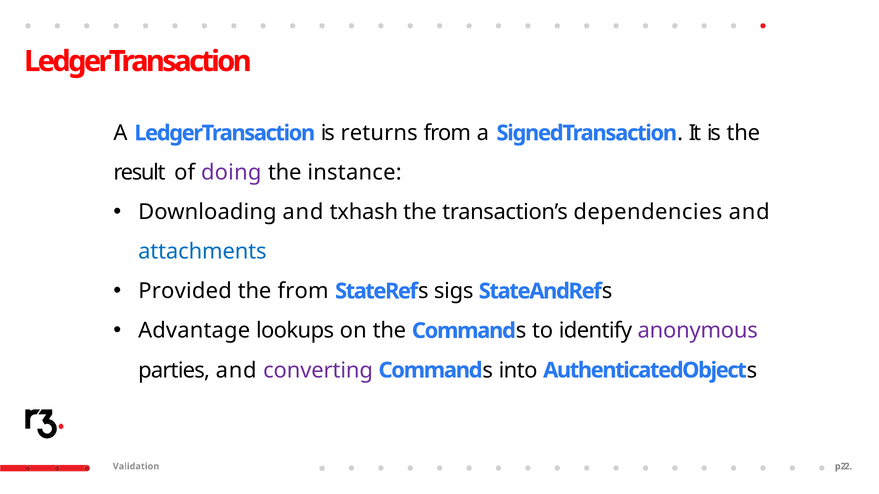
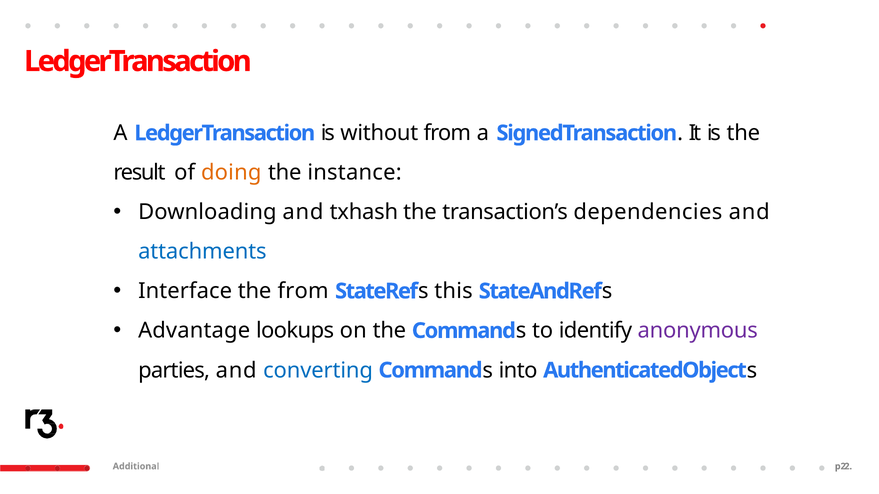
returns: returns -> without (379, 133)
doing colour: purple -> orange (231, 173)
Provided: Provided -> Interface (185, 291)
sigs: sigs -> this (453, 291)
converting colour: purple -> blue (318, 371)
Validation: Validation -> Additional (136, 467)
